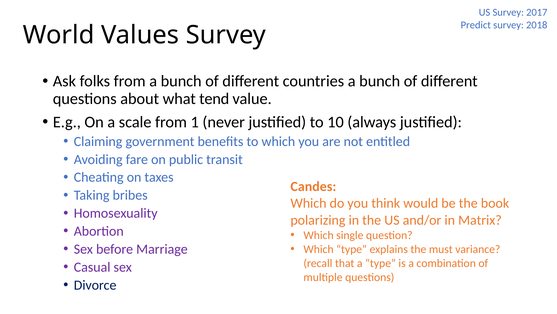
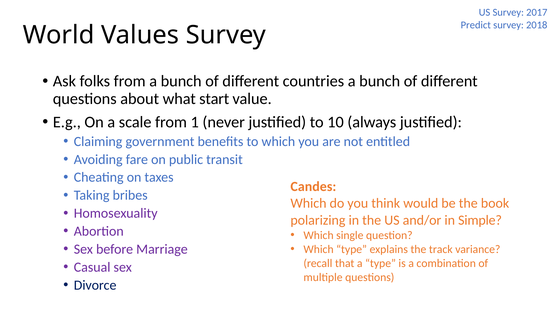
tend: tend -> start (214, 99)
Matrix: Matrix -> Simple (480, 220)
must: must -> track (441, 249)
